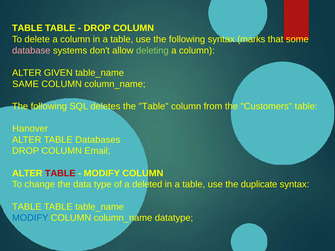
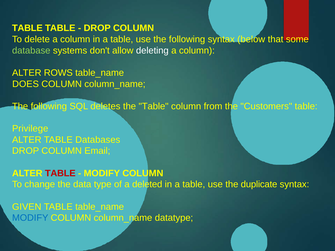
marks: marks -> below (251, 39)
database colour: pink -> light green (31, 51)
deleting colour: light green -> white (152, 51)
GIVEN: GIVEN -> ROWS (58, 73)
SAME: SAME -> DOES (26, 84)
Hanover: Hanover -> Privilege (30, 129)
TABLE: TABLE -> GIVEN (27, 207)
